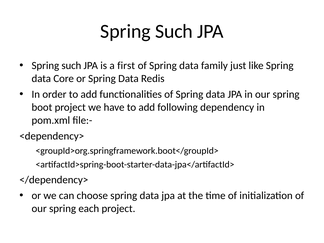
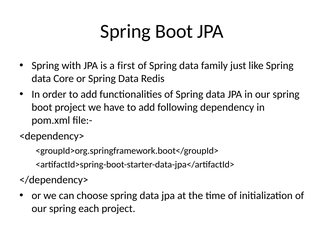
Such: Such -> Boot (174, 31)
such: such -> with (71, 66)
